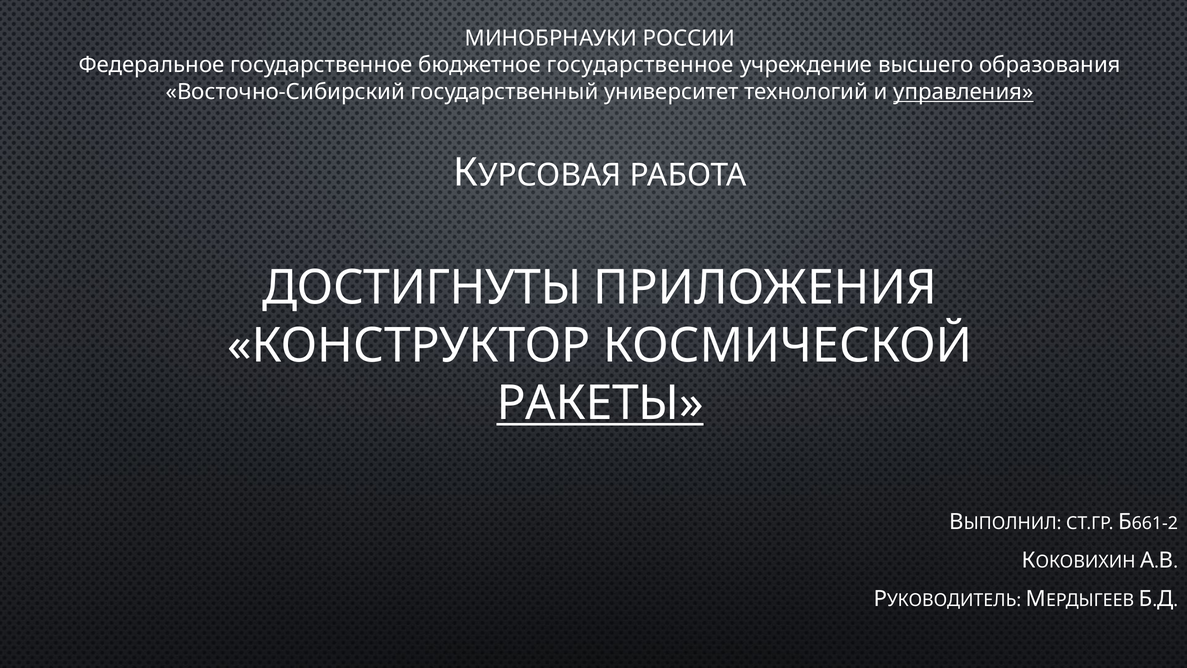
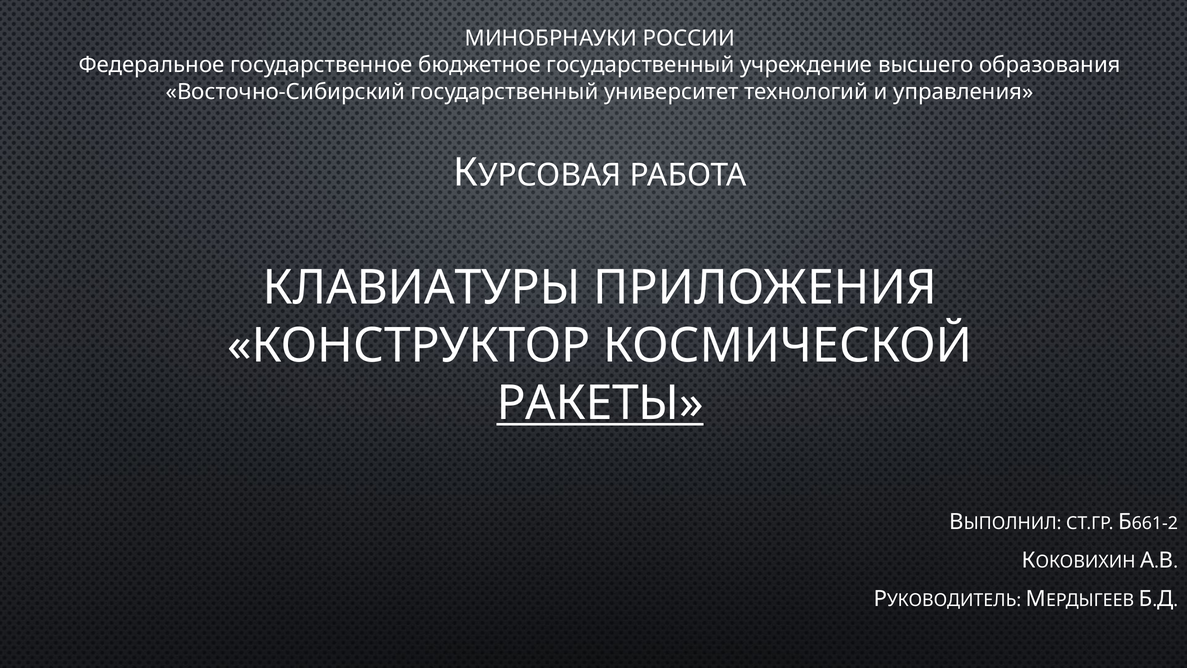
бюджетное государственное: государственное -> государственный (640, 65)
управления underline: present -> none (964, 92)
ДОСТИГНУТЫ: ДОСТИГНУТЫ -> КЛАВИАТУРЫ (422, 288)
